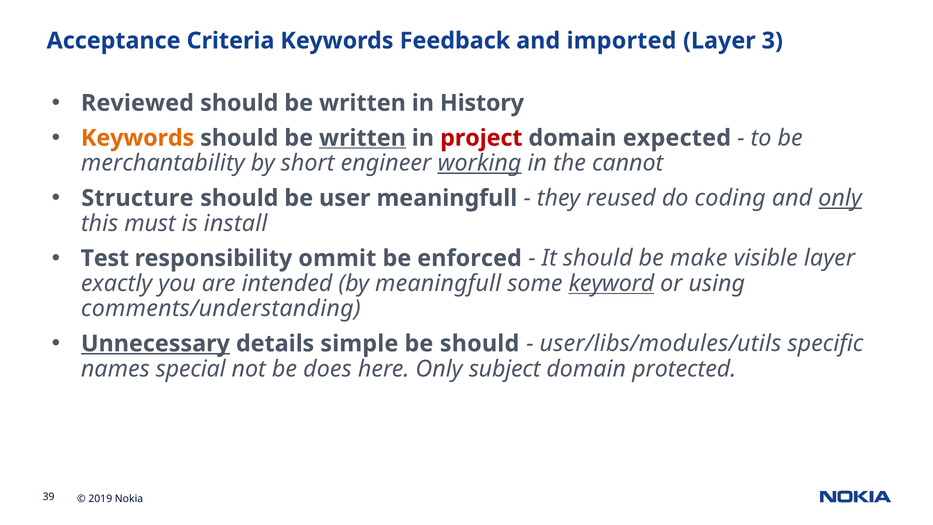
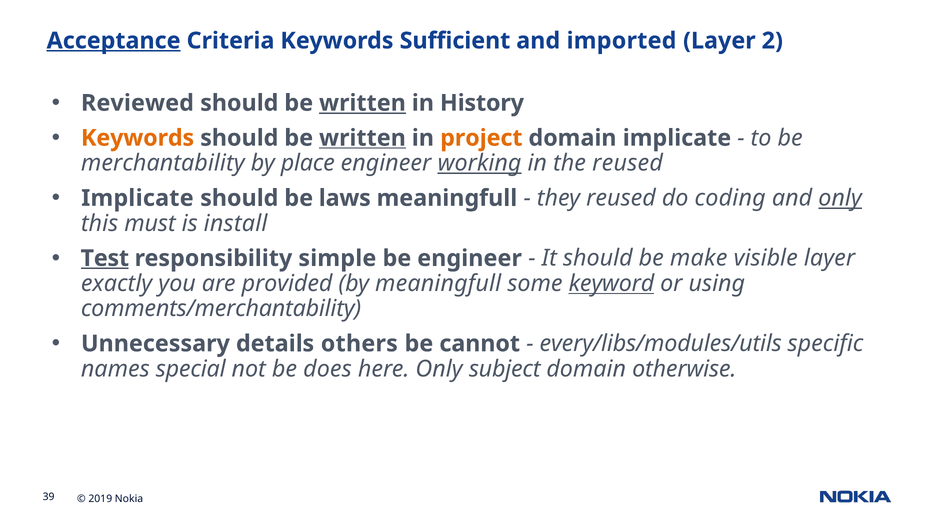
Acceptance underline: none -> present (114, 41)
Feedback: Feedback -> Sufficient (455, 41)
3: 3 -> 2 (772, 41)
written underline: none -> present (362, 103)
project colour: red -> orange (481, 138)
domain expected: expected -> implicate (677, 138)
short: short -> place (308, 163)
the cannot: cannot -> reused (628, 163)
Structure: Structure -> Implicate (137, 198)
user: user -> laws (345, 198)
Test underline: none -> present (105, 258)
ommit: ommit -> simple (337, 258)
be enforced: enforced -> engineer (470, 258)
intended: intended -> provided (287, 283)
comments/understanding: comments/understanding -> comments/merchantability (221, 309)
Unnecessary underline: present -> none (155, 344)
simple: simple -> others (359, 344)
be should: should -> cannot (480, 344)
user/libs/modules/utils: user/libs/modules/utils -> every/libs/modules/utils (661, 344)
protected: protected -> otherwise (684, 369)
